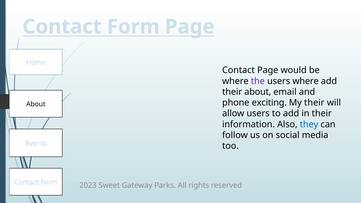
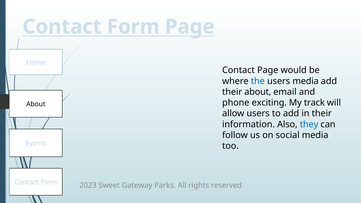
the colour: purple -> blue (258, 81)
users where: where -> media (306, 81)
My their: their -> track (314, 103)
